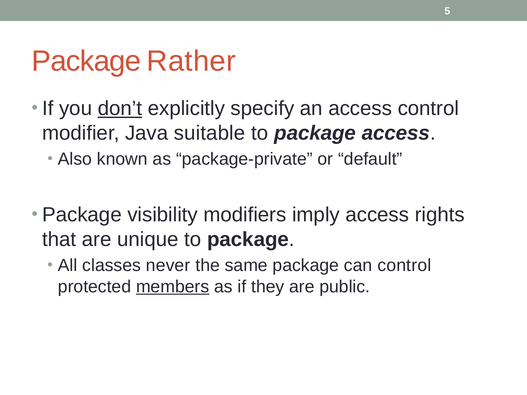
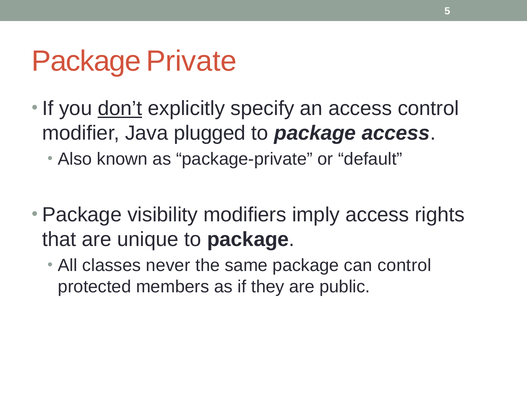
Rather: Rather -> Private (191, 61)
suitable: suitable -> plugged (210, 133)
members underline: present -> none (173, 287)
